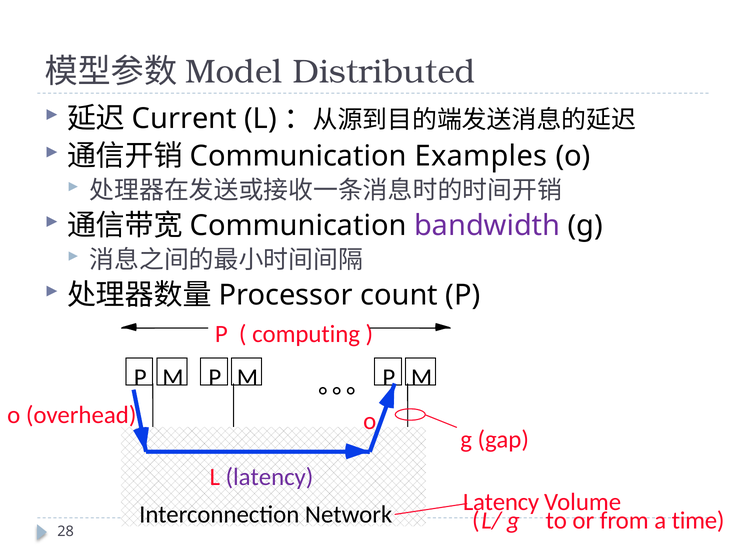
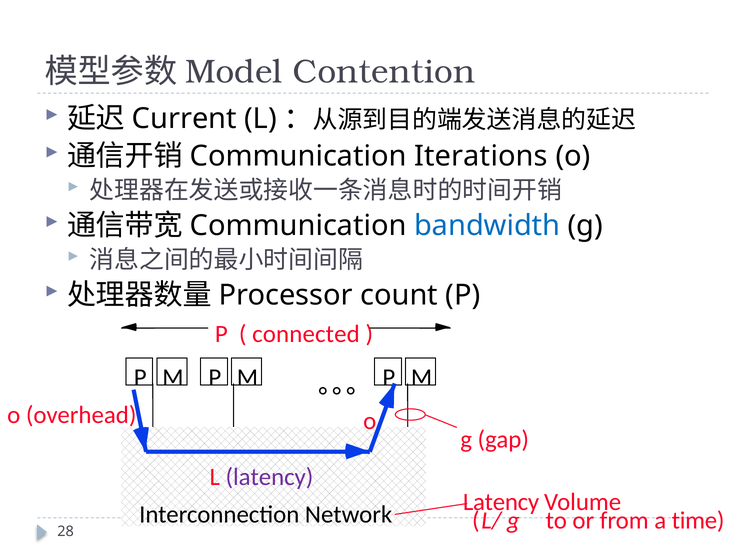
Distributed: Distributed -> Contention (384, 72)
Examples: Examples -> Iterations (481, 156)
bandwidth colour: purple -> blue (487, 226)
computing: computing -> connected (306, 335)
